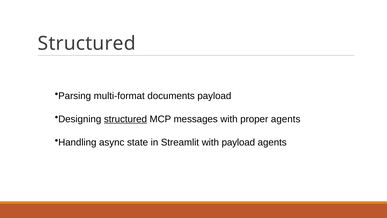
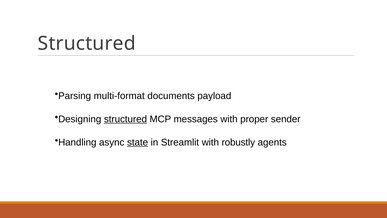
proper agents: agents -> sender (286, 119)
state underline: none -> present (138, 142)
with payload: payload -> robustly (238, 142)
